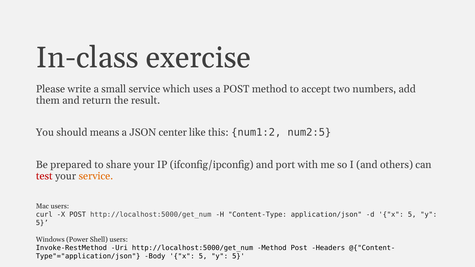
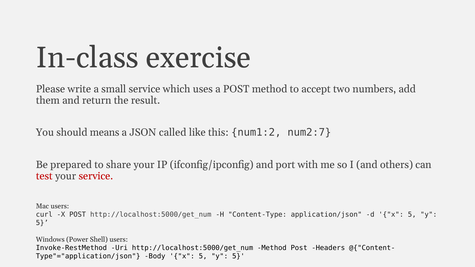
center: center -> called (173, 133)
num2:5: num2:5 -> num2:7 (309, 133)
service colour: orange -> red (96, 176)
